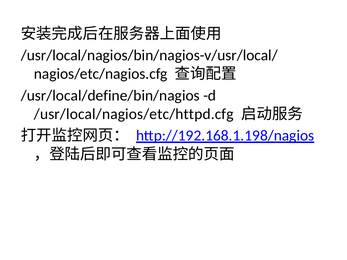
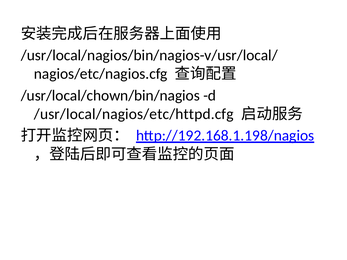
/usr/local/define/bin/nagios: /usr/local/define/bin/nagios -> /usr/local/chown/bin/nagios (110, 96)
